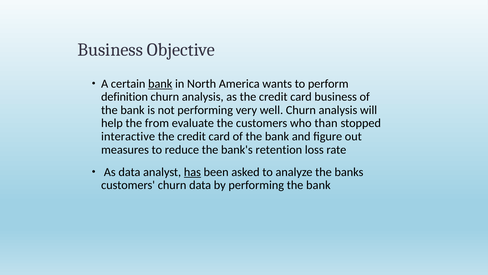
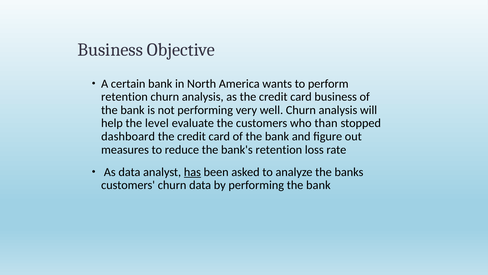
bank underline: present -> none (160, 84)
definition: definition -> retention (124, 97)
from: from -> level (157, 123)
interactive: interactive -> dashboard (128, 136)
